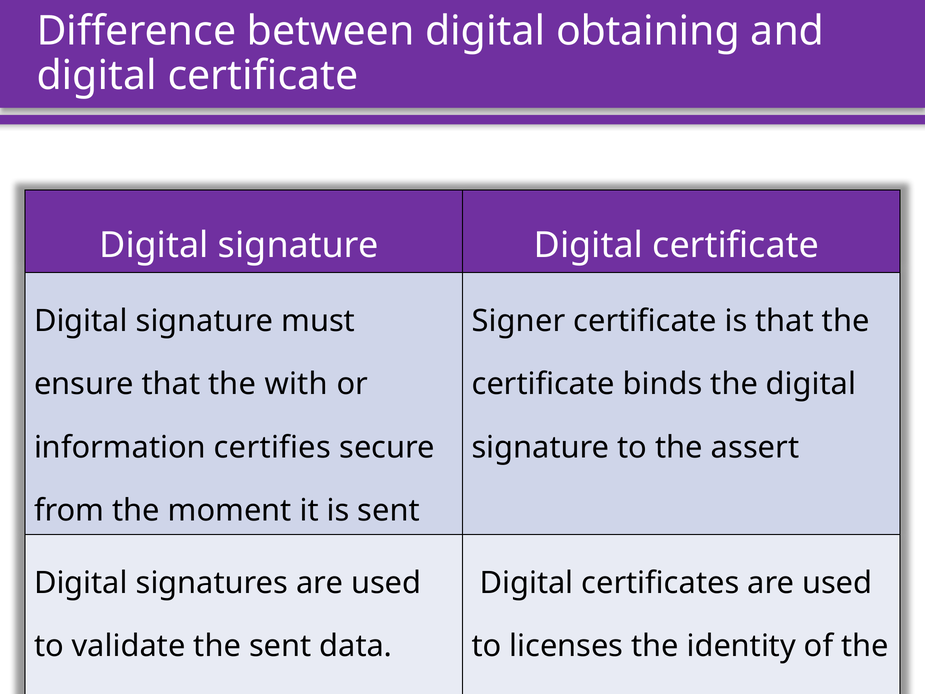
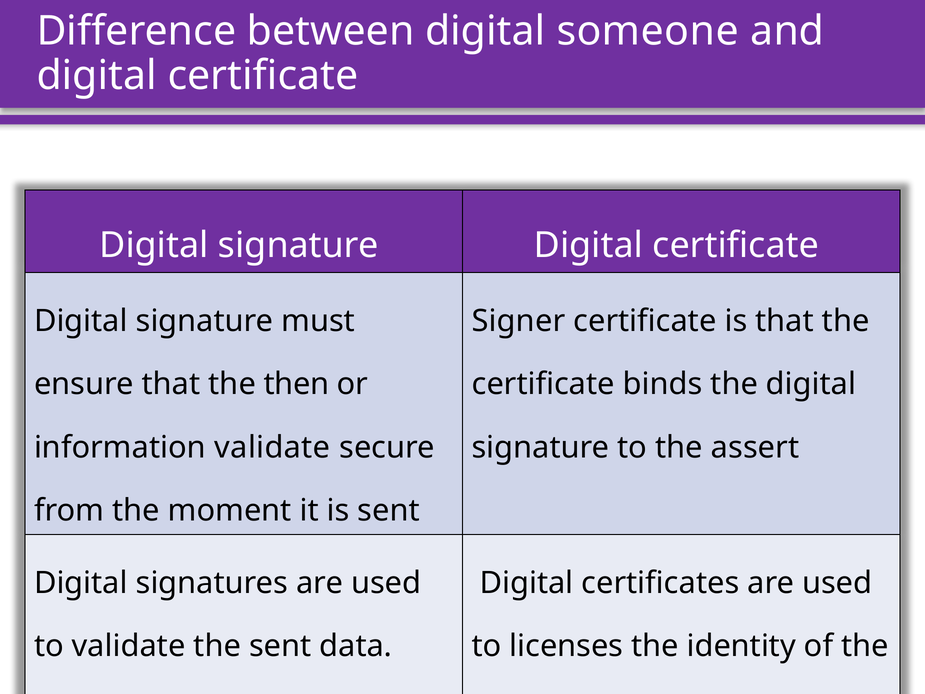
obtaining: obtaining -> someone (648, 31)
with: with -> then (296, 384)
information certifies: certifies -> validate (272, 447)
